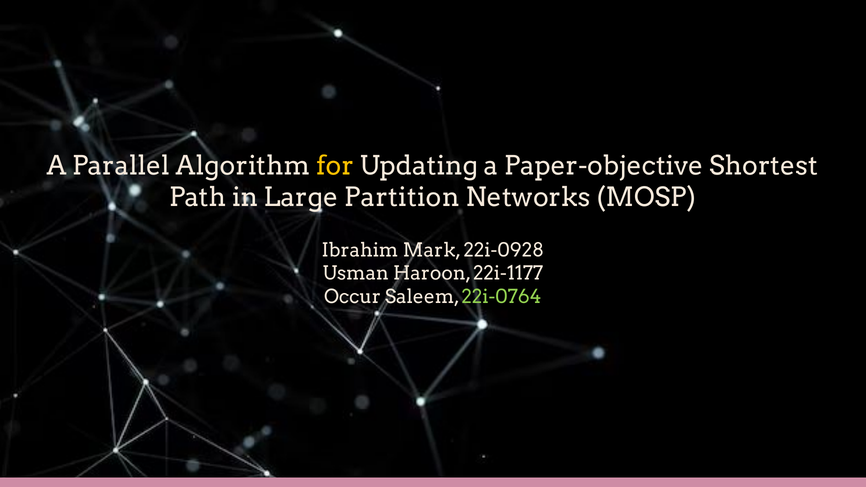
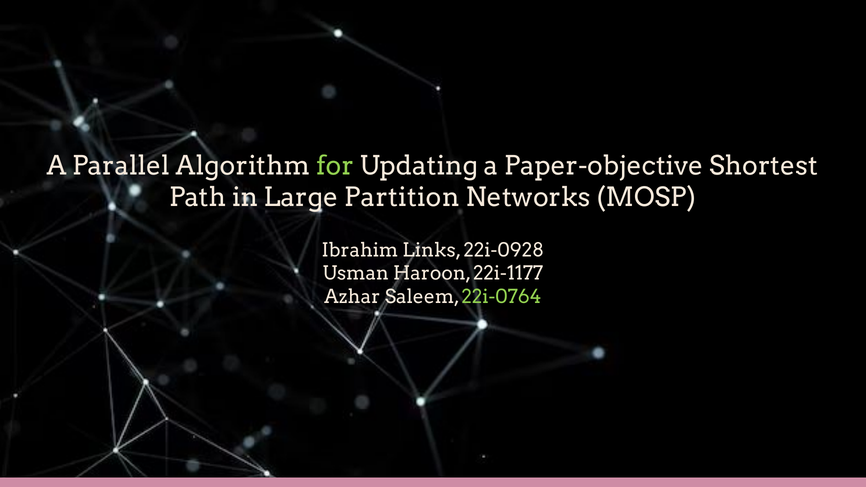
for colour: yellow -> light green (335, 166)
Mark: Mark -> Links (432, 251)
Occur: Occur -> Azhar (352, 297)
